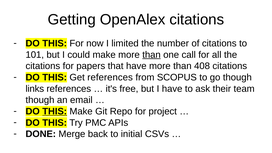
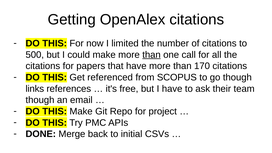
101: 101 -> 500 (35, 55)
408: 408 -> 170 (202, 66)
Get references: references -> referenced (110, 77)
THIS underline: present -> none (55, 111)
